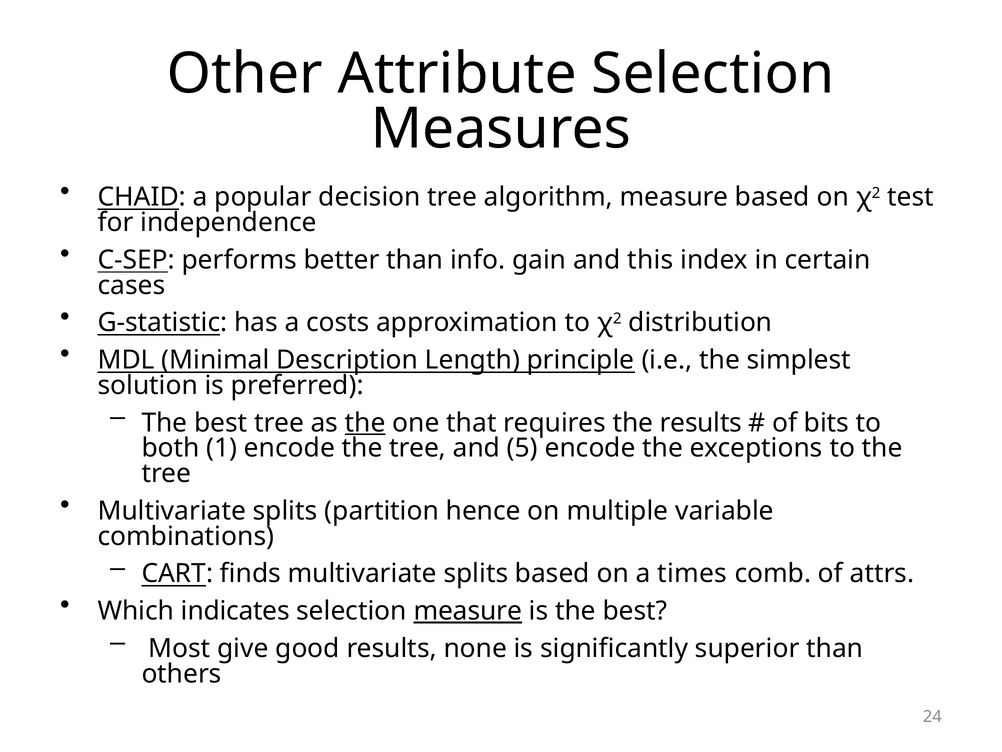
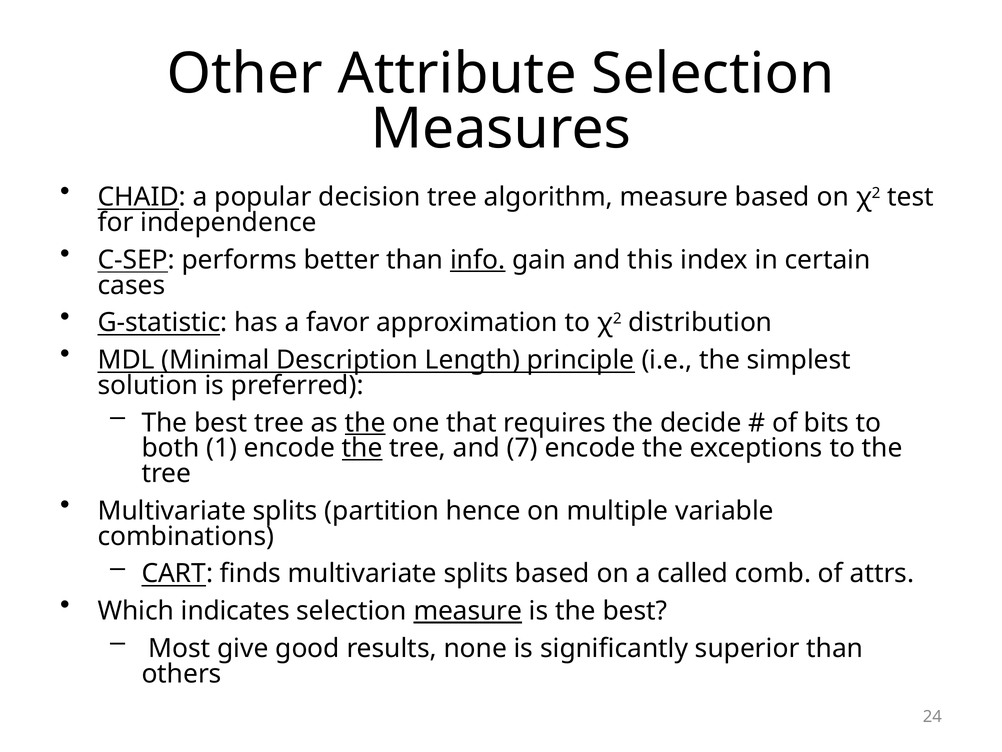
info underline: none -> present (478, 260)
costs: costs -> favor (338, 322)
the results: results -> decide (701, 423)
the underline: none -> present (362, 448)
5: 5 -> 7 (522, 448)
times: times -> called (693, 573)
